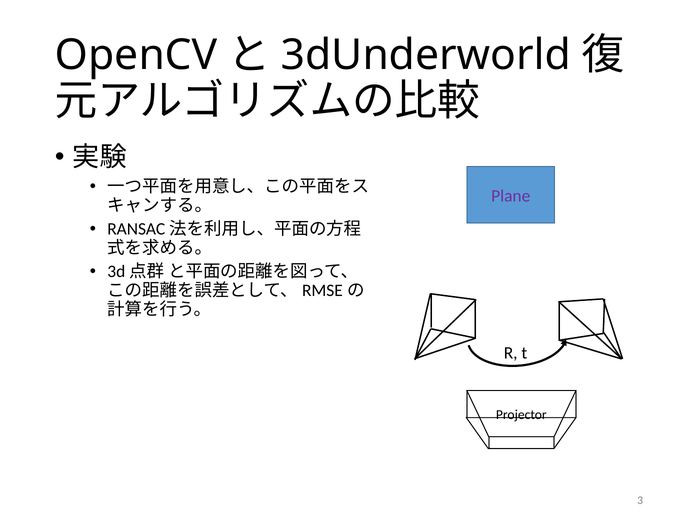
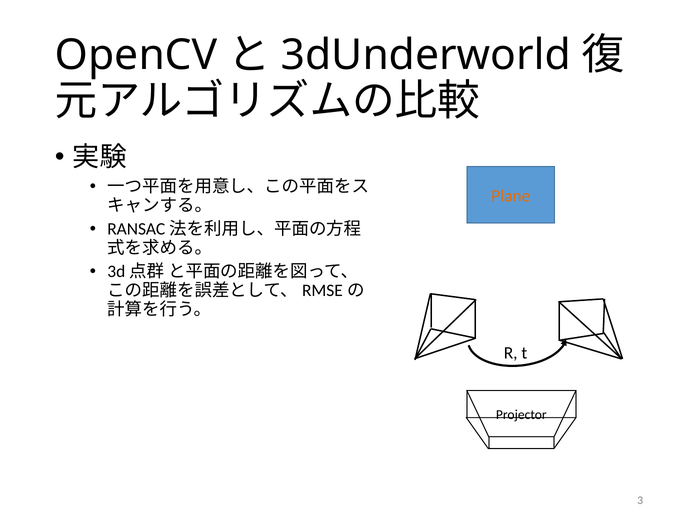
Plane colour: purple -> orange (511, 196)
